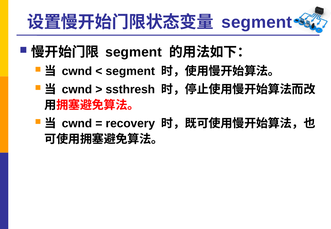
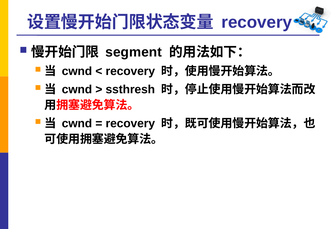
segment: segment -> recovery (257, 22)
segment: segment -> recovery (130, 71)
